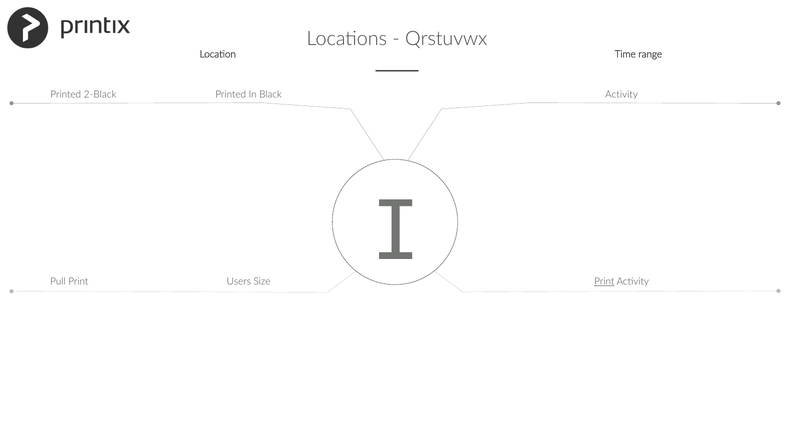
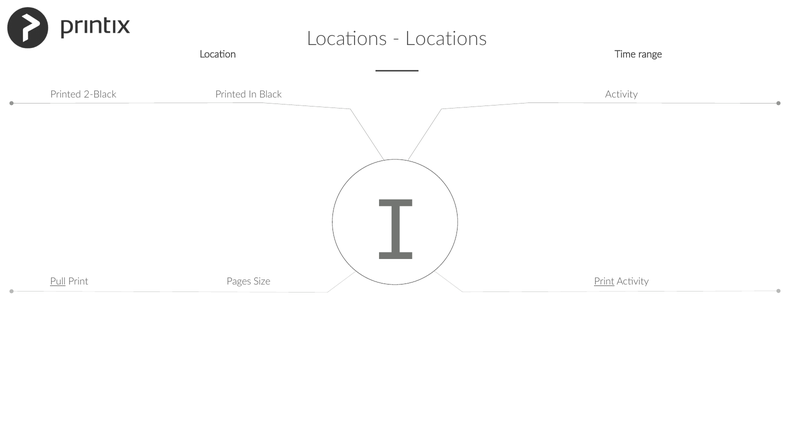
Qrstuvwx: Qrstuvwx -> Locations (446, 39)
Pull underline: none -> present (58, 282)
Users: Users -> Pages (239, 282)
